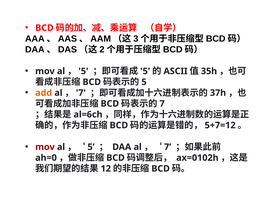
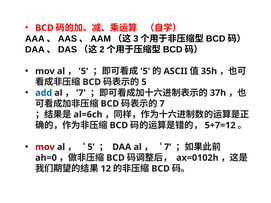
add colour: orange -> blue (44, 93)
